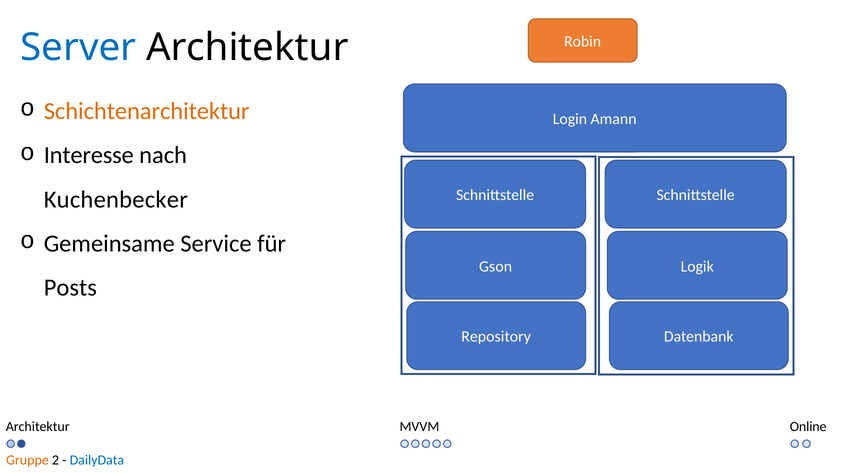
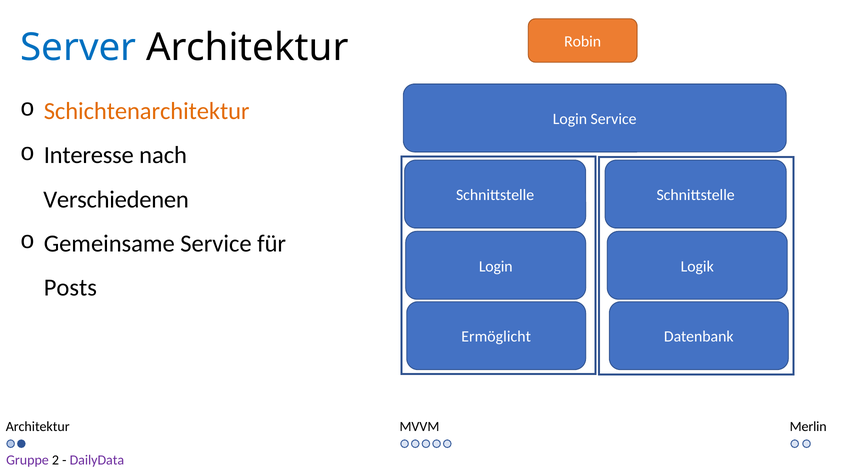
Login Amann: Amann -> Service (614, 119)
Kuchenbecker: Kuchenbecker -> Verschiedenen (116, 200)
Gson: Gson -> Login (496, 267)
Repository: Repository -> Ermöglicht (496, 337)
Online: Online -> Merlin (808, 427)
Gruppe colour: orange -> purple (27, 461)
DailyData colour: blue -> purple (97, 461)
